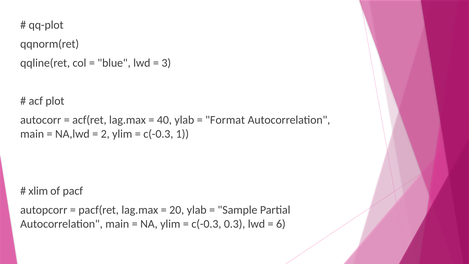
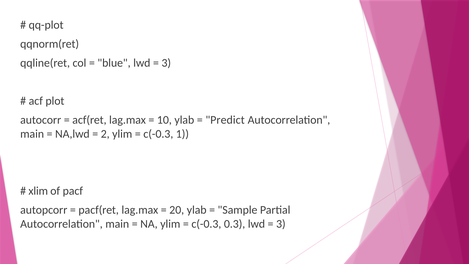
40: 40 -> 10 (164, 120)
Format: Format -> Predict (225, 120)
6: 6 -> 3 (281, 224)
